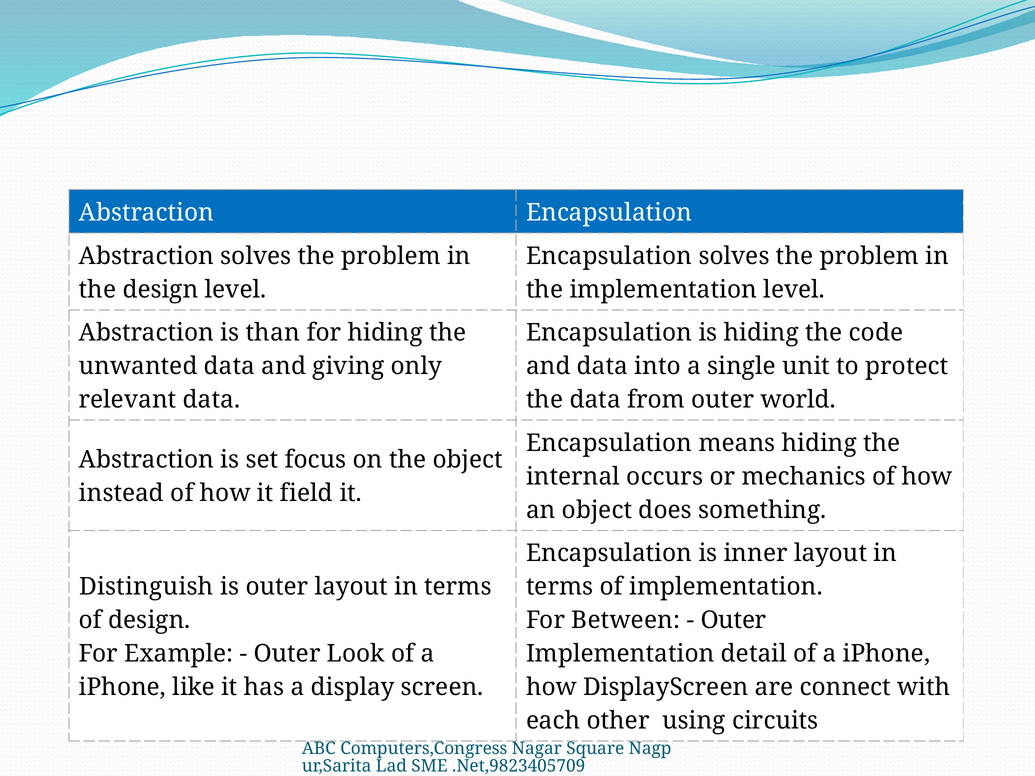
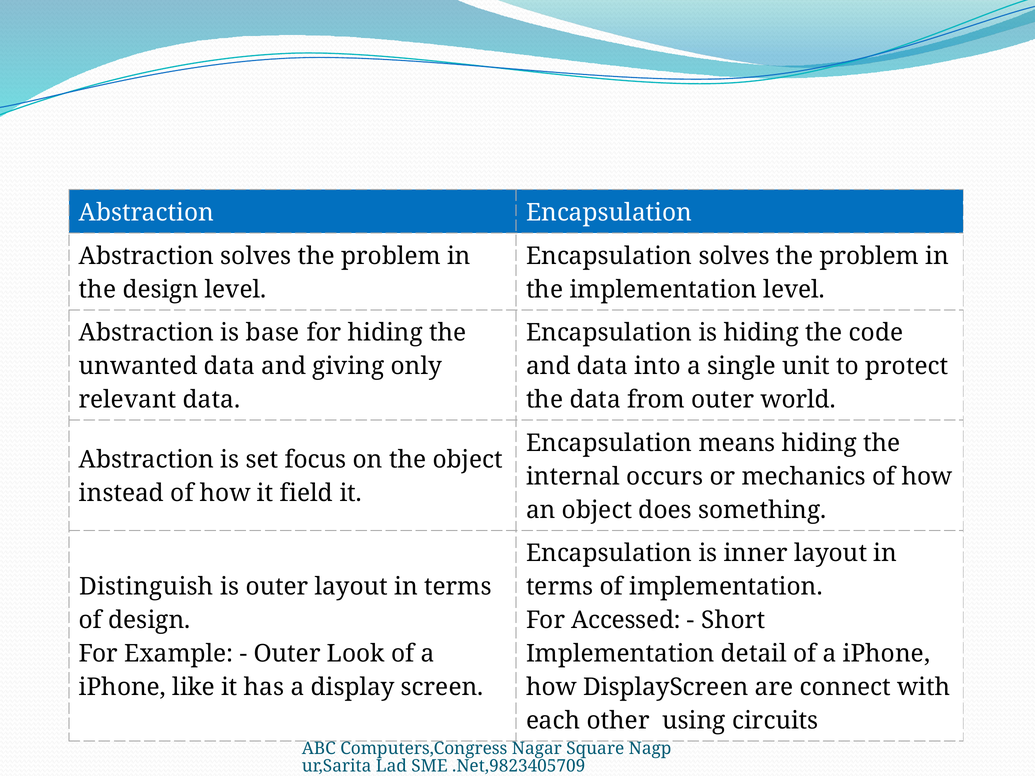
than: than -> base (273, 333)
Between: Between -> Accessed (626, 620)
Outer: Outer -> Short (733, 620)
